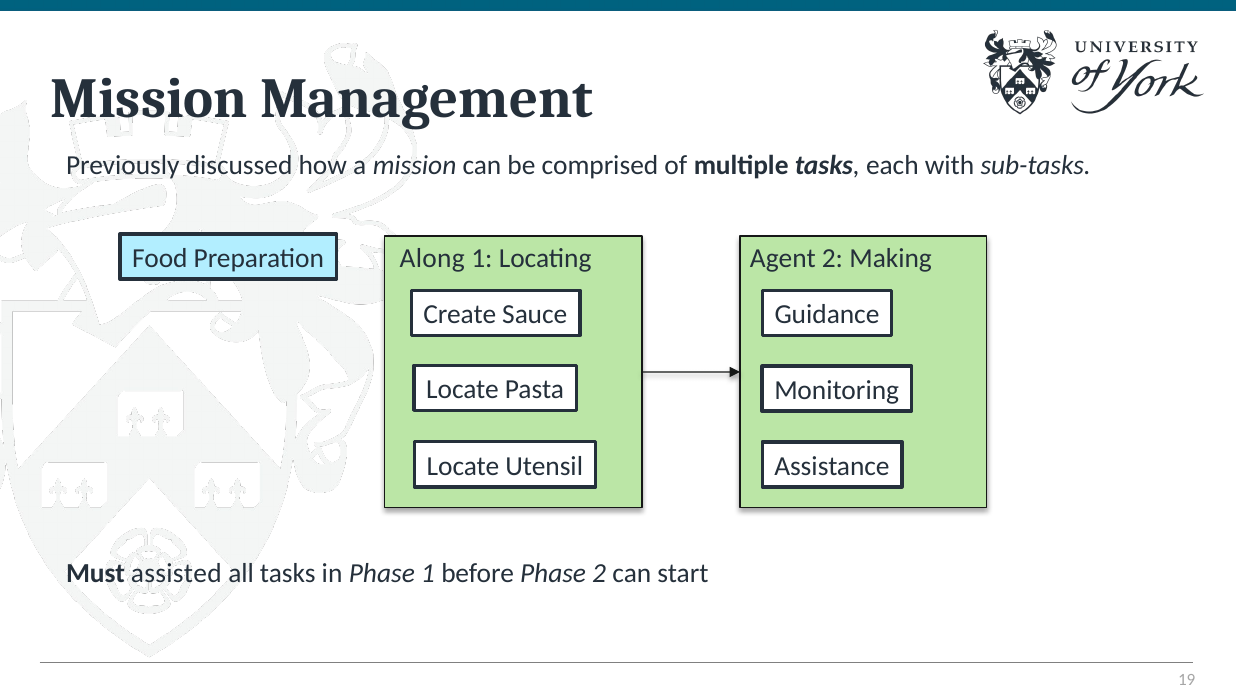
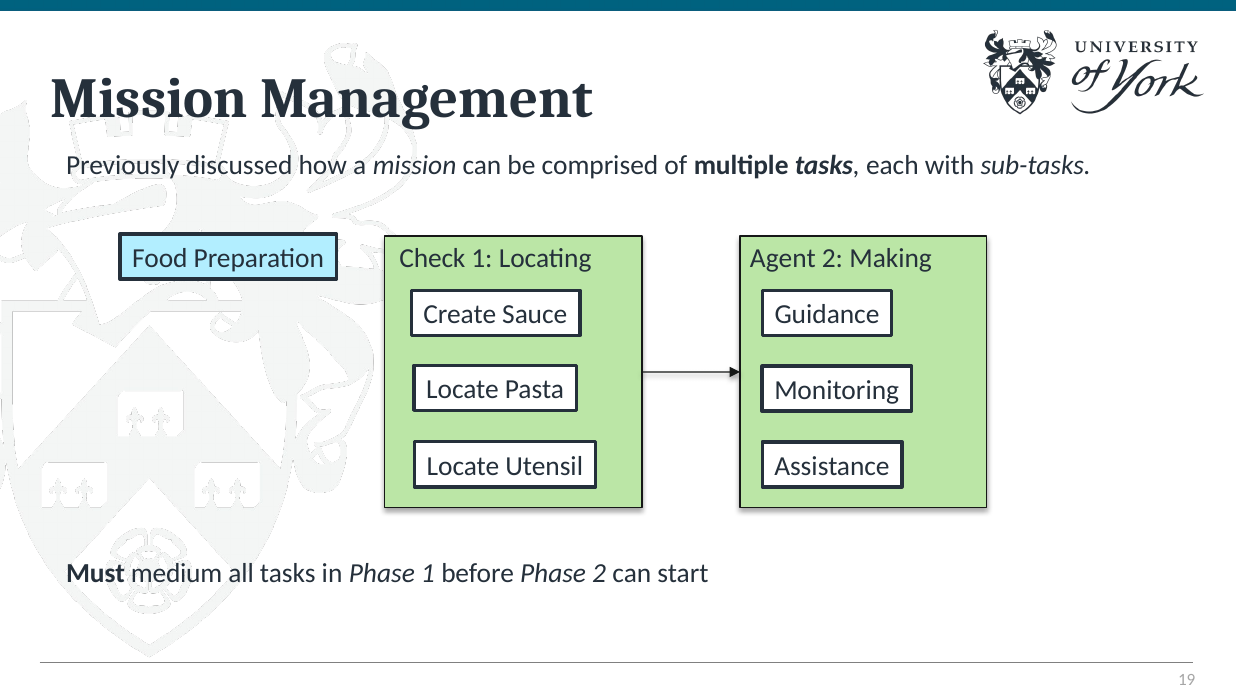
Along: Along -> Check (432, 258)
assisted: assisted -> medium (177, 573)
